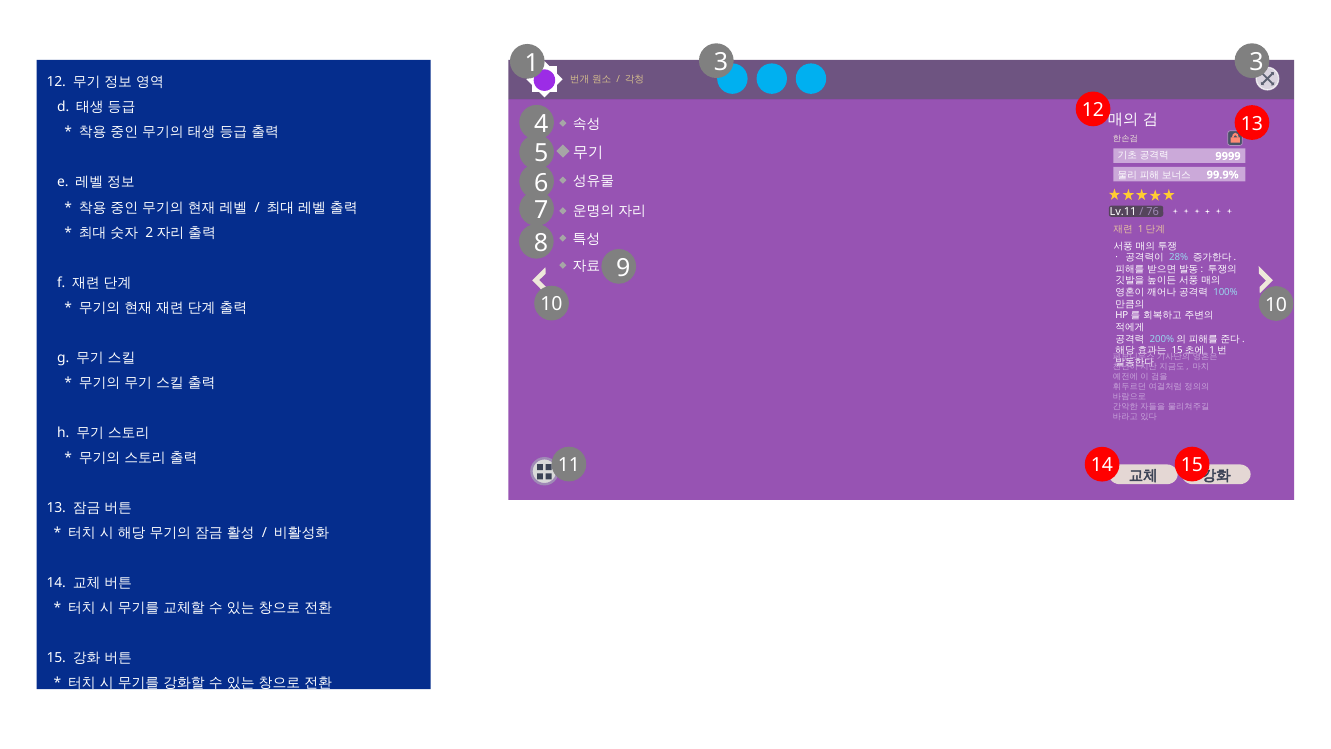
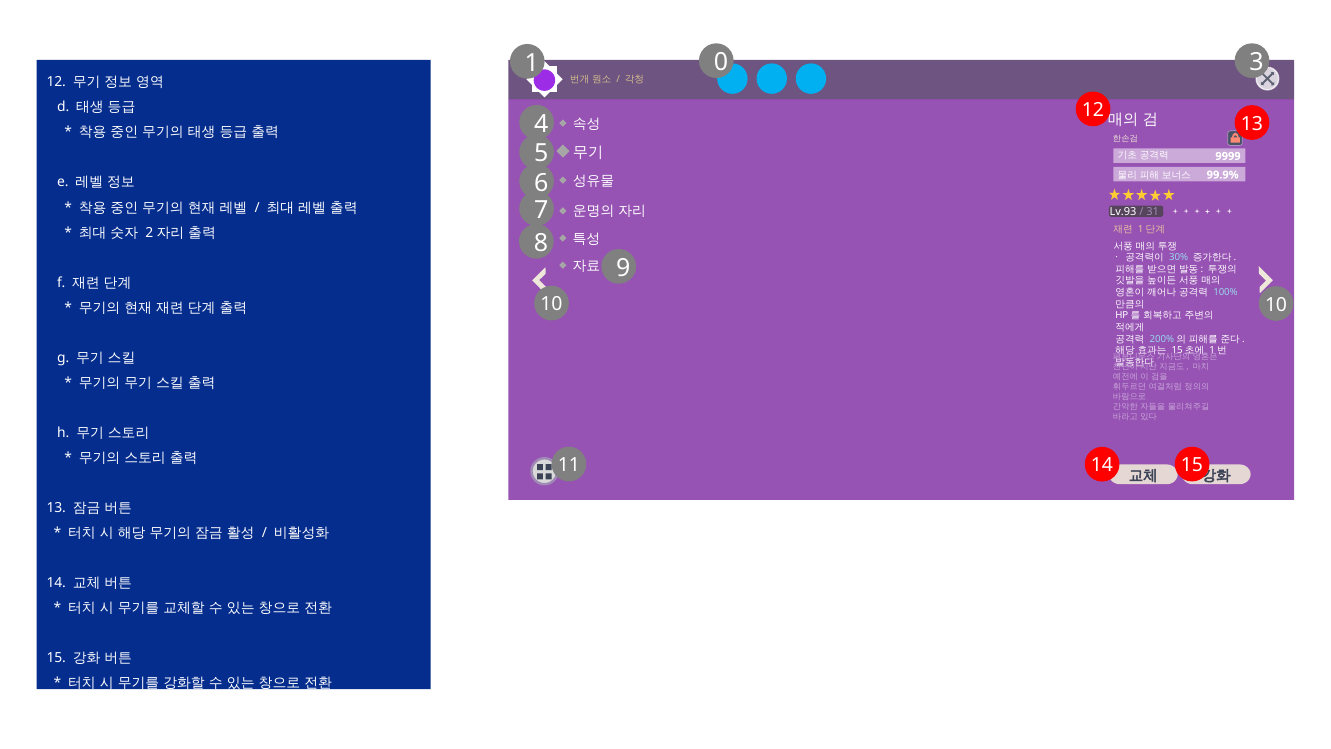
1 3: 3 -> 0 (721, 62)
Lv.11: Lv.11 -> Lv.93 (1123, 212)
76: 76 -> 31 (1153, 212)
28%: 28% -> 30% (1179, 257)
